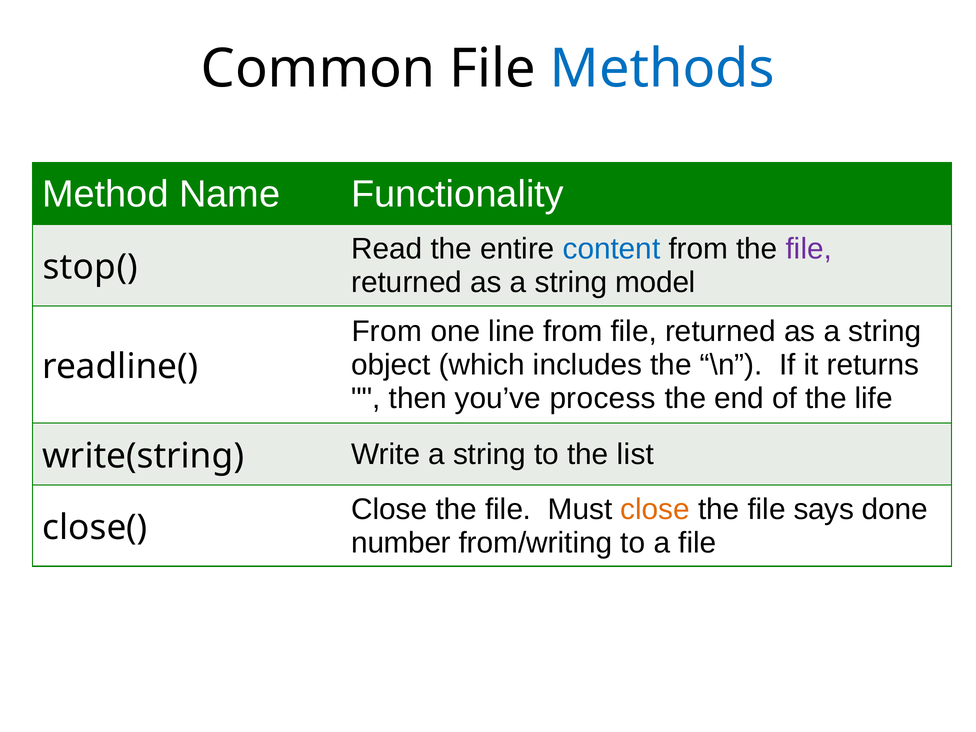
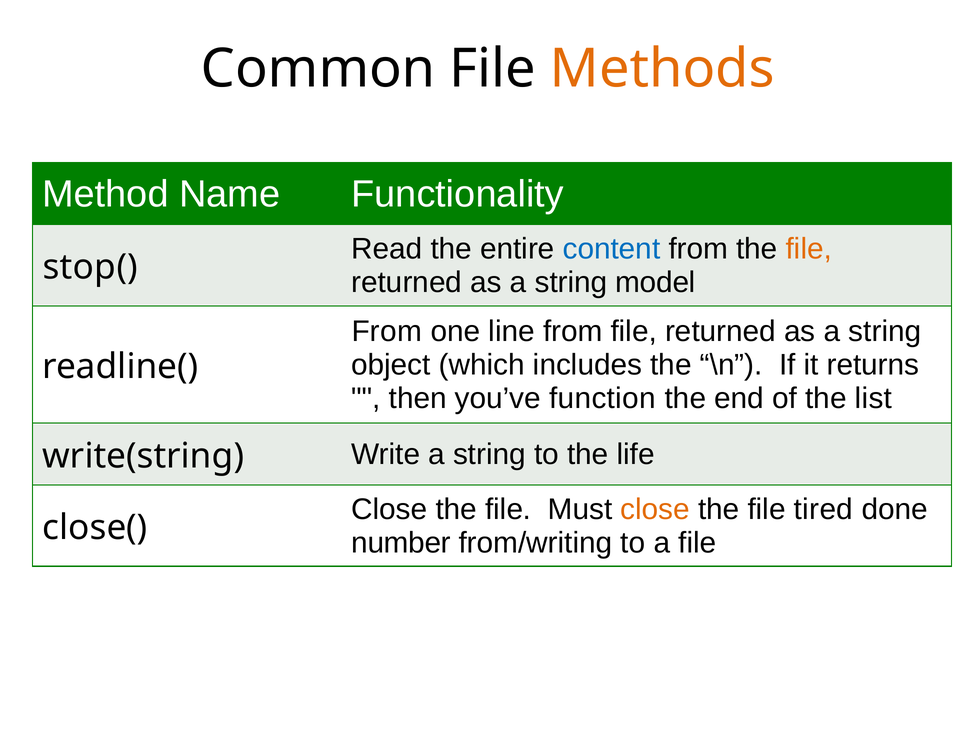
Methods colour: blue -> orange (662, 69)
file colour: purple -> orange (809, 249)
process: process -> function (603, 398)
life: life -> list (874, 398)
list: list -> life (636, 454)
says: says -> tired (823, 509)
